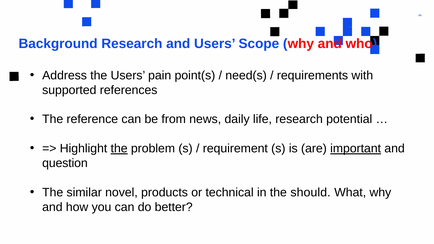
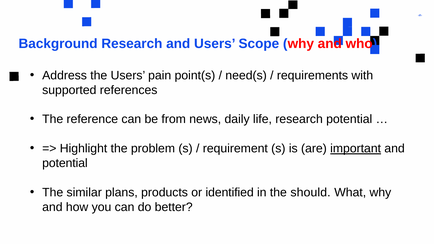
the underline: present -> none (119, 149)
question: question -> potential (65, 163)
novel: novel -> plans (121, 193)
technical: technical -> identified (230, 193)
